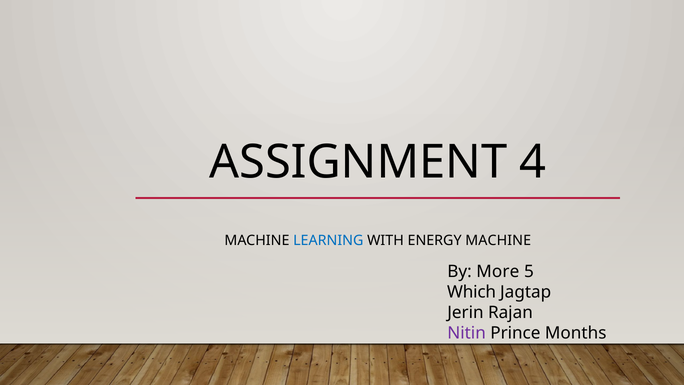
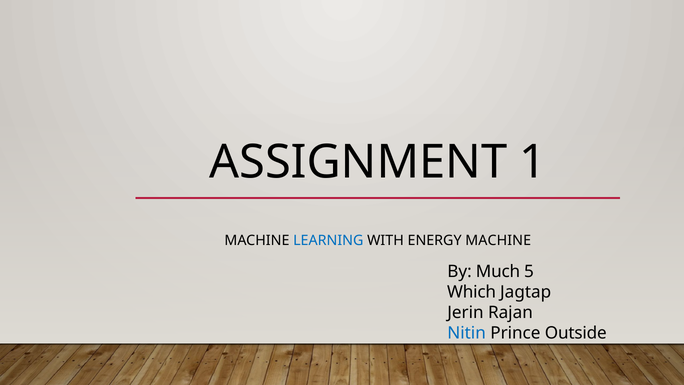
4: 4 -> 1 (533, 162)
More: More -> Much (498, 271)
Nitin colour: purple -> blue (467, 333)
Months: Months -> Outside (576, 333)
